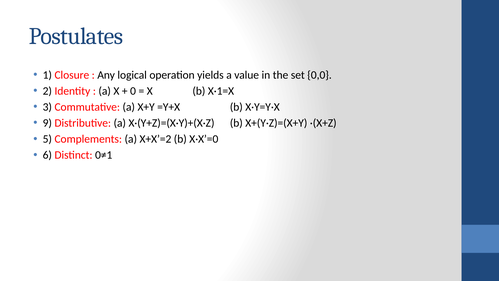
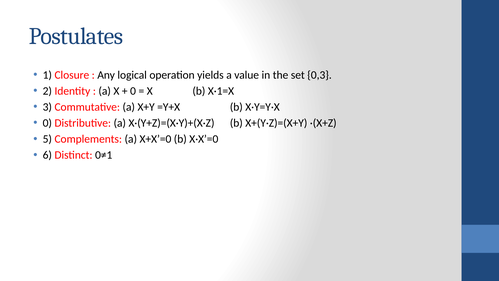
0,0: 0,0 -> 0,3 (320, 75)
9: 9 -> 0 (47, 123)
X+X’=2: X+X’=2 -> X+X’=0 (155, 139)
